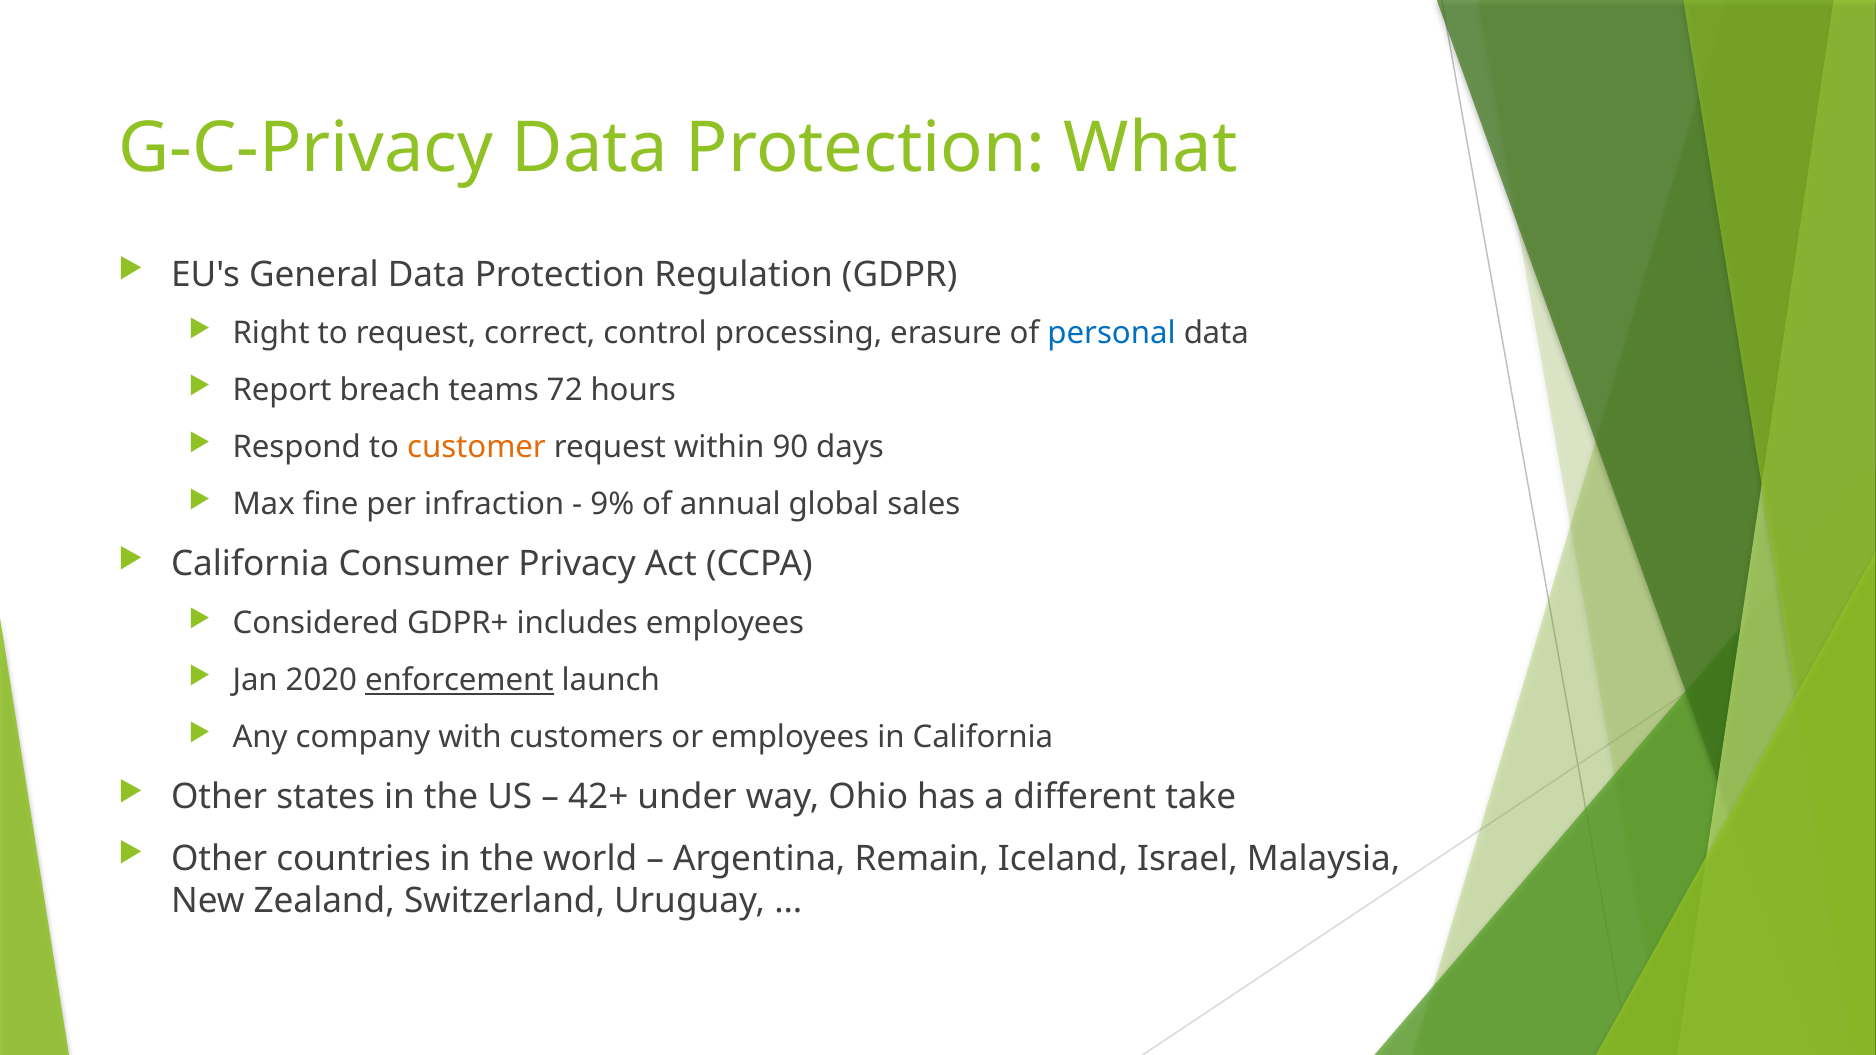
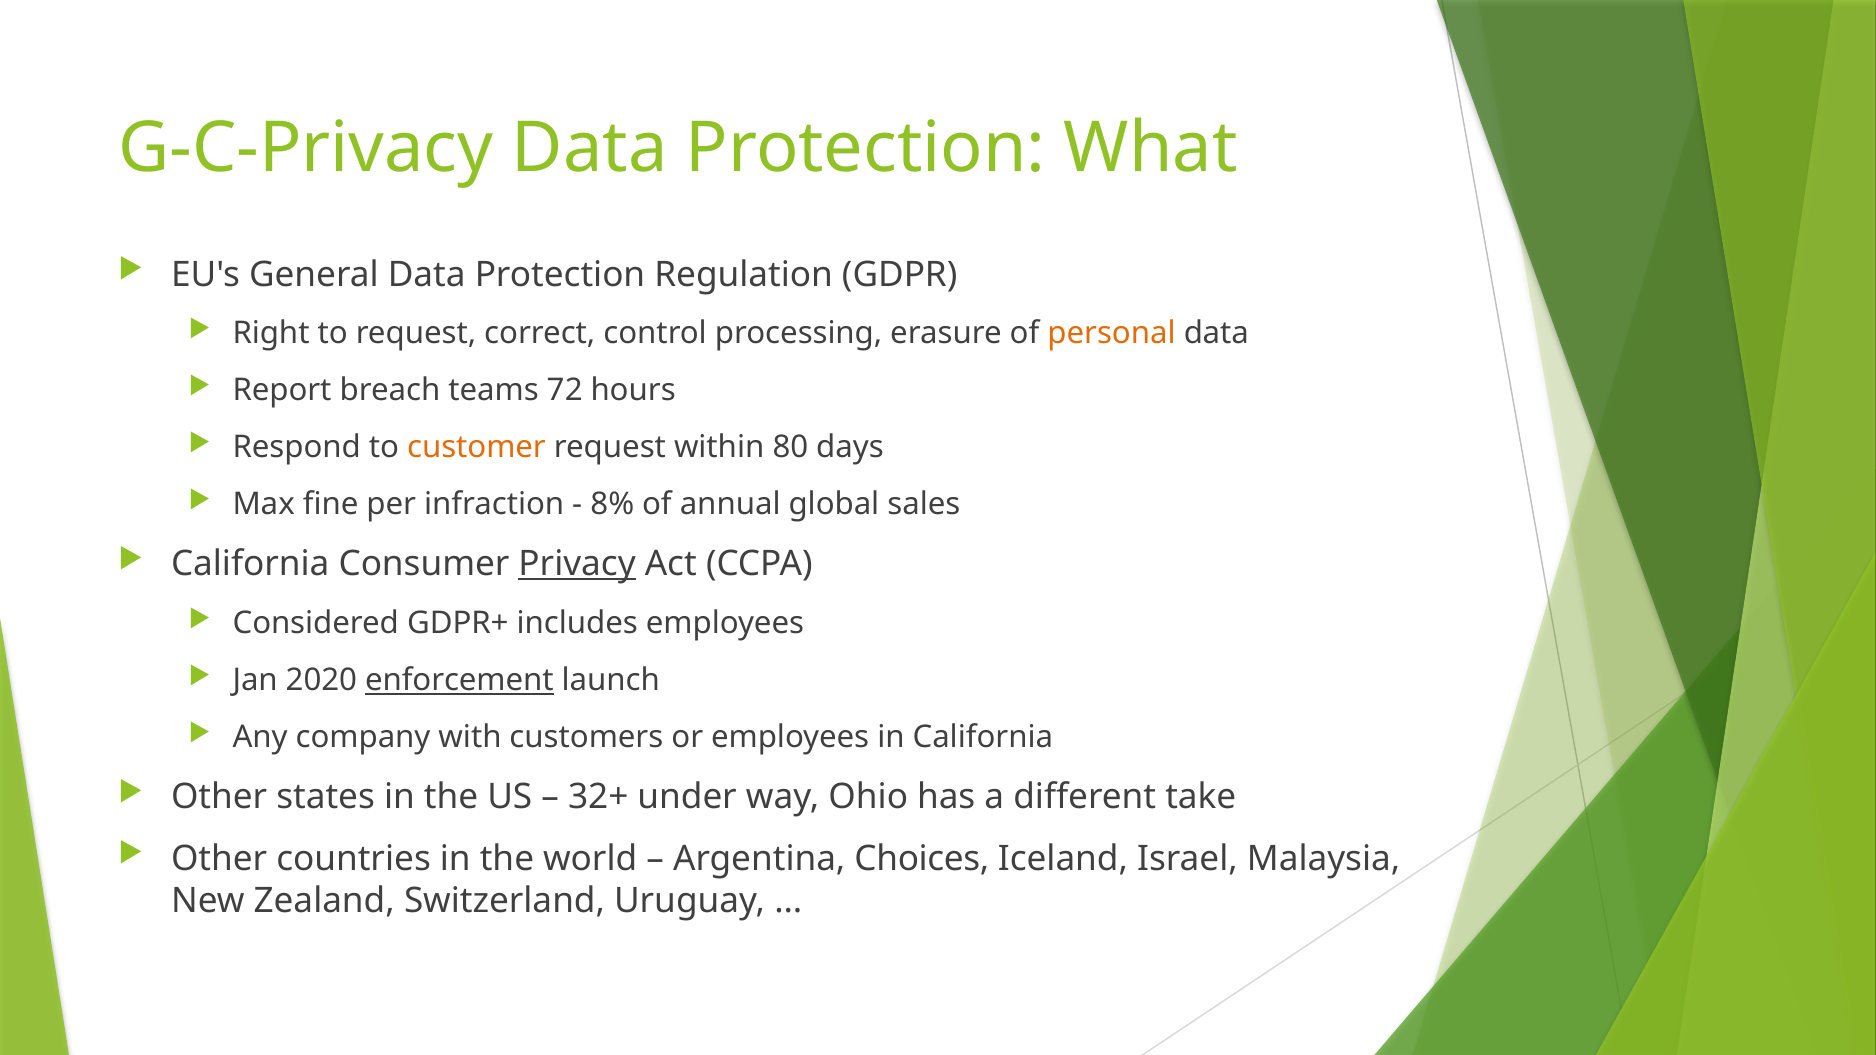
personal colour: blue -> orange (1112, 334)
90: 90 -> 80 (790, 448)
9%: 9% -> 8% (612, 505)
Privacy underline: none -> present (577, 564)
42+: 42+ -> 32+ (598, 797)
Remain: Remain -> Choices (922, 859)
